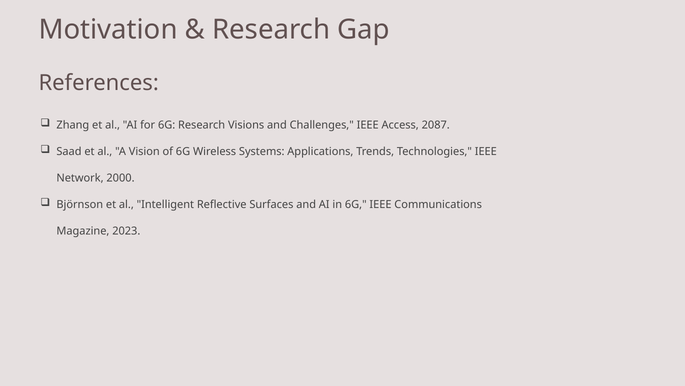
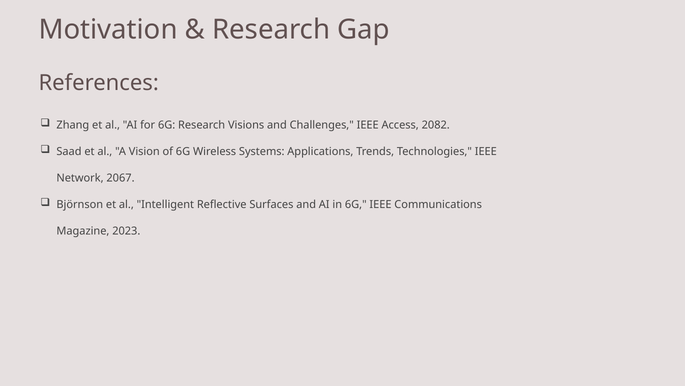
2087: 2087 -> 2082 (436, 125)
2000: 2000 -> 2067 (121, 178)
